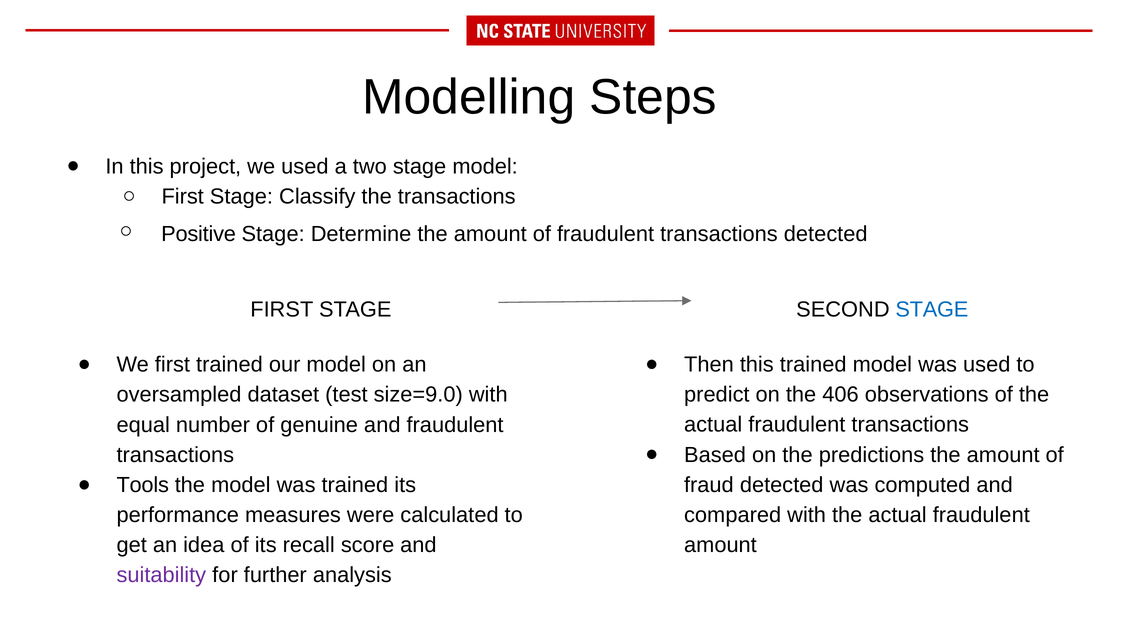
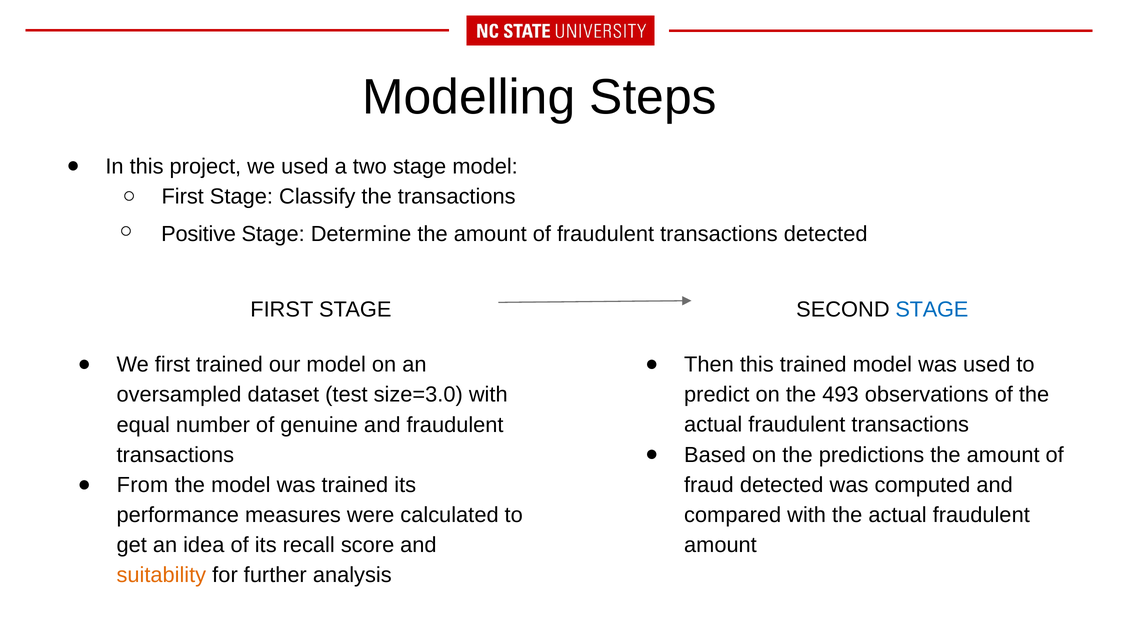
size=9.0: size=9.0 -> size=3.0 (418, 394)
406: 406 -> 493 (841, 394)
Tools: Tools -> From (142, 485)
suitability colour: purple -> orange (161, 575)
